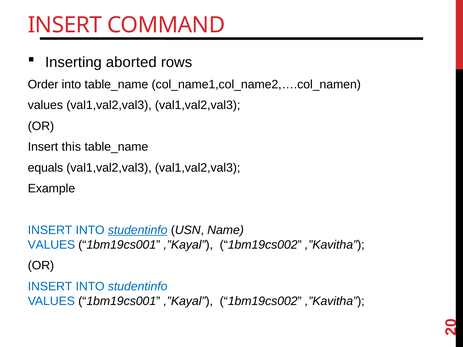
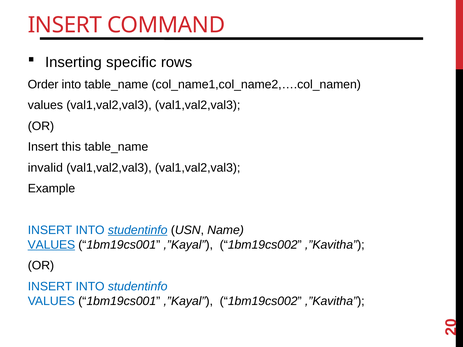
aborted: aborted -> specific (131, 62)
equals: equals -> invalid (45, 168)
VALUES underline: none -> present (51, 245)
